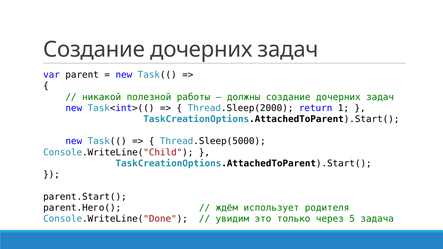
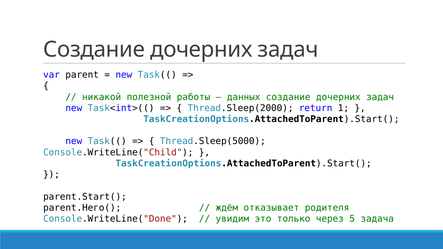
должны: должны -> данных (244, 97)
использует: использует -> отказывает (271, 208)
